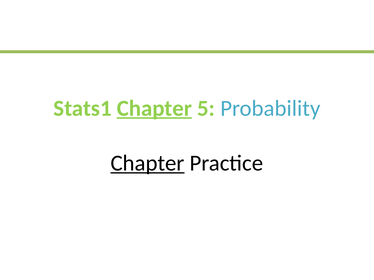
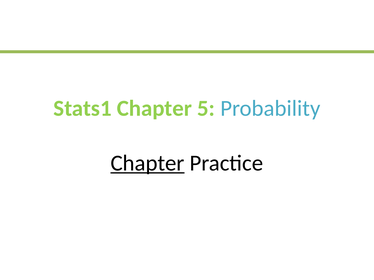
Chapter underline: present -> none (154, 108)
